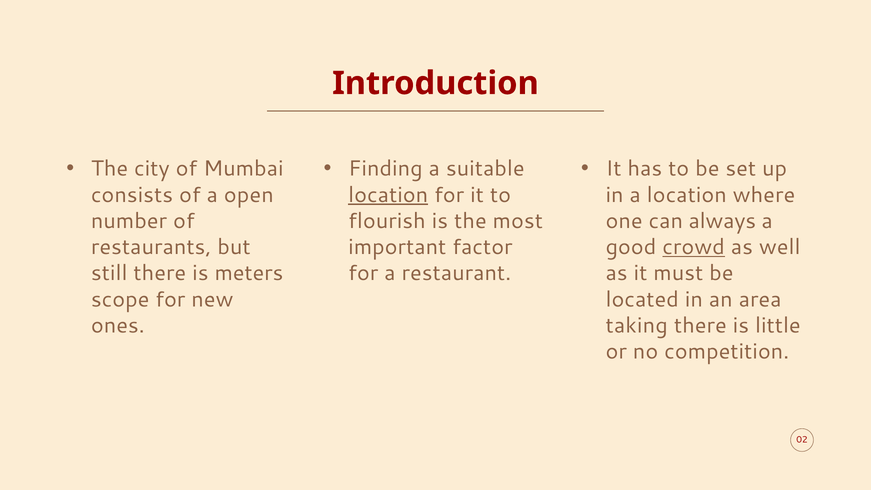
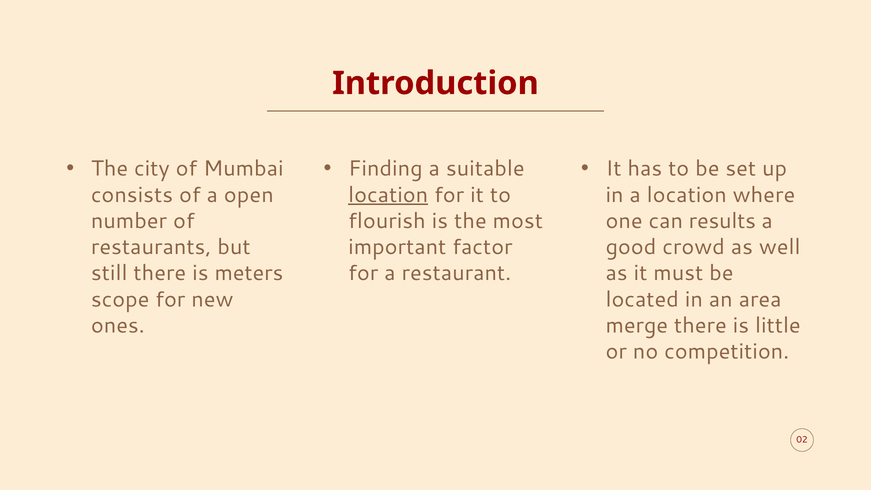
always: always -> results (722, 221)
crowd underline: present -> none (694, 247)
taking: taking -> merge (637, 325)
